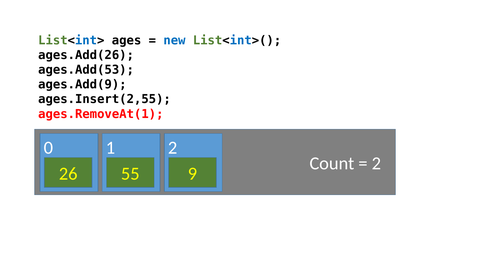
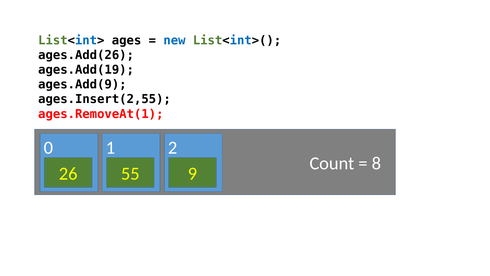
ages.Add(53: ages.Add(53 -> ages.Add(19 (86, 70)
2: 2 -> 8 (376, 163)
